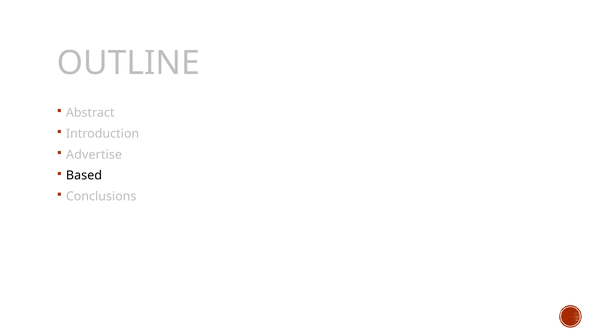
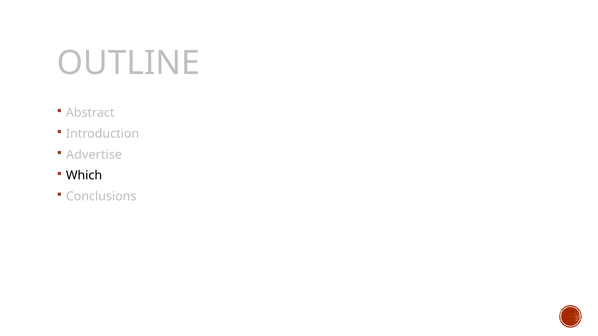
Based: Based -> Which (84, 176)
